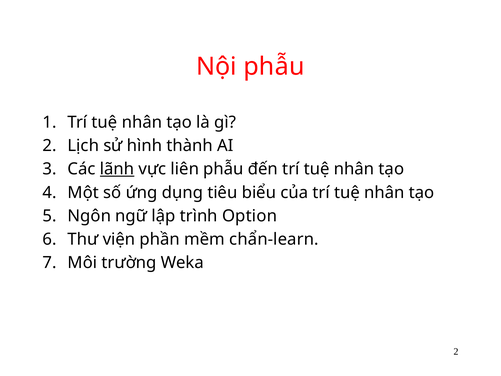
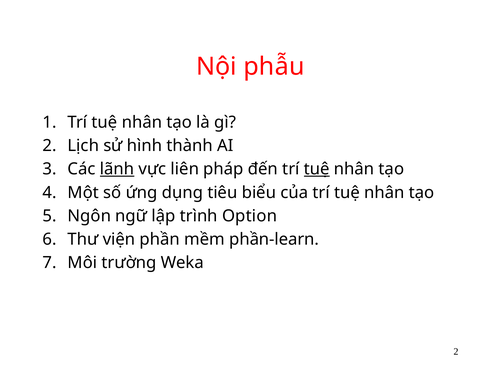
liên phẫu: phẫu -> pháp (223, 169)
tuệ underline: none -> present (317, 169)
chẩn-learn: chẩn-learn -> phần-learn (274, 239)
